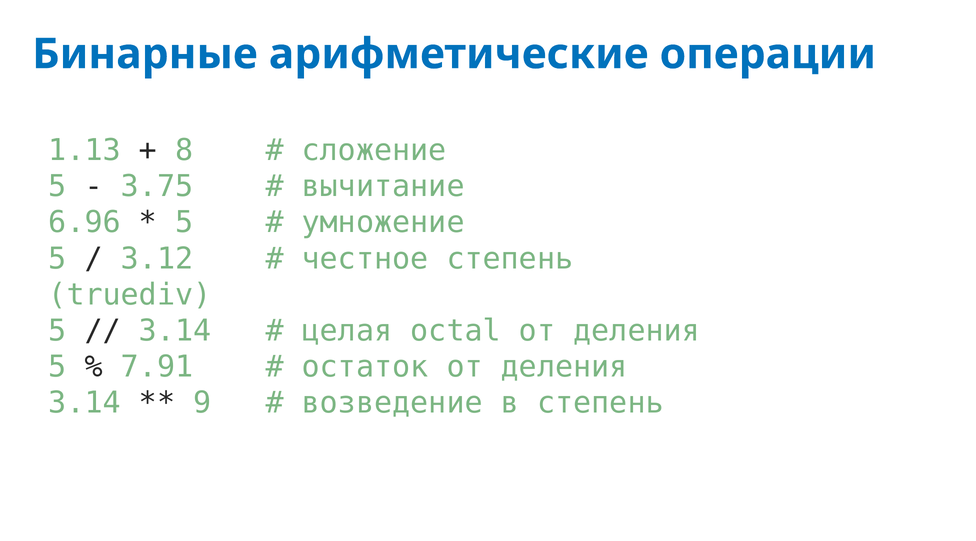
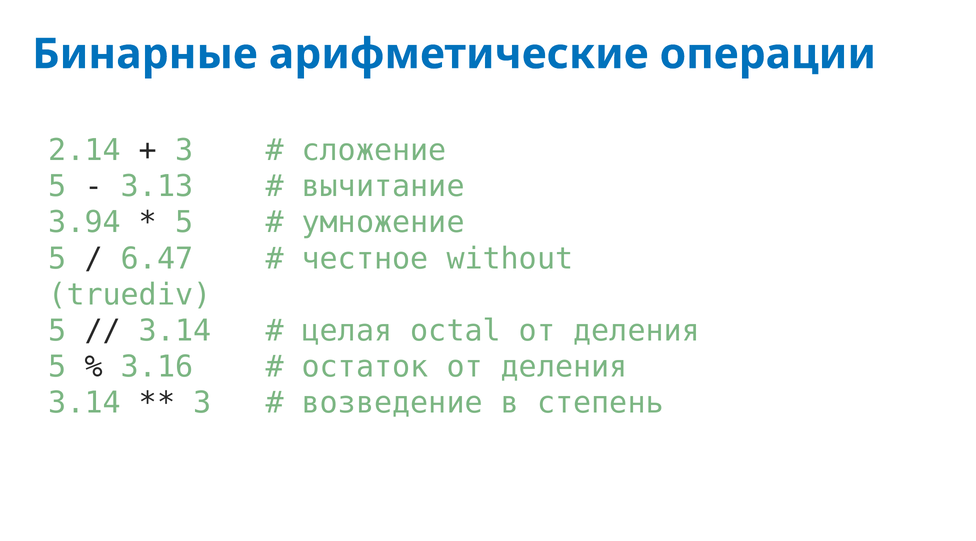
1.13: 1.13 -> 2.14 (85, 150)
8: 8 -> 3 (184, 150)
3.75: 3.75 -> 3.13 (157, 186)
6.96: 6.96 -> 3.94 (85, 223)
3.12: 3.12 -> 6.47 (157, 259)
честное степень: степень -> without (510, 259)
7.91: 7.91 -> 3.16 (157, 367)
9: 9 -> 3 (202, 403)
